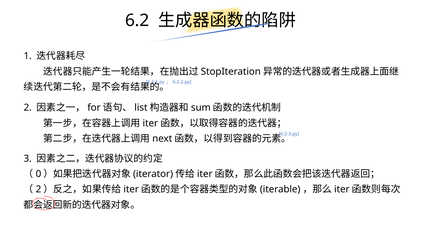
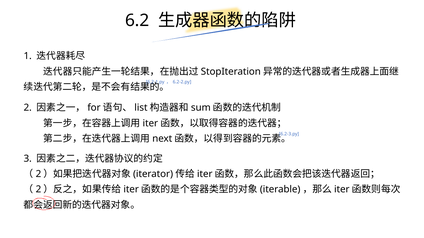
0: 0 -> 2 (38, 174)
